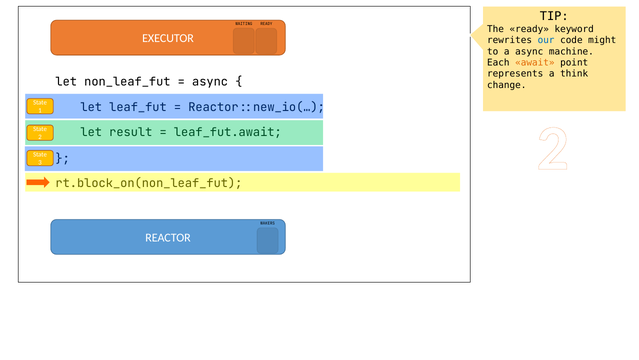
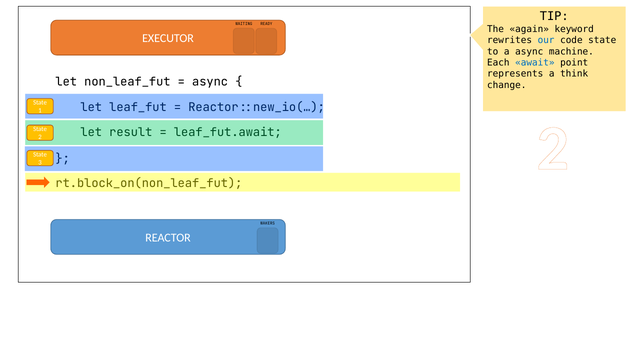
The ready: ready -> again (529, 29)
code might: might -> state (602, 40)
await colour: orange -> blue (535, 63)
